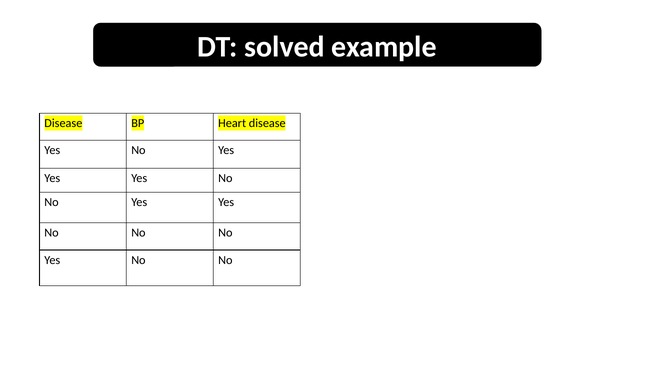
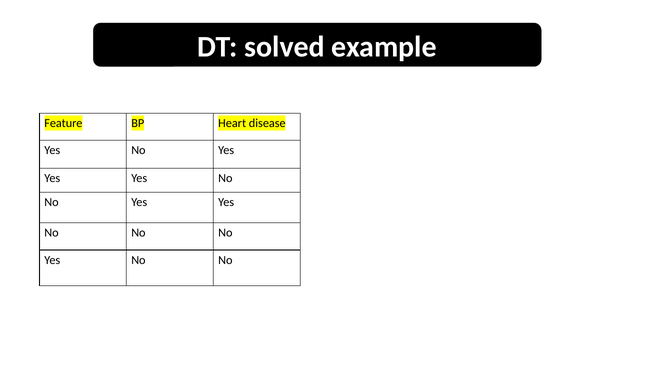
Disease: Disease -> Feature (63, 123)
